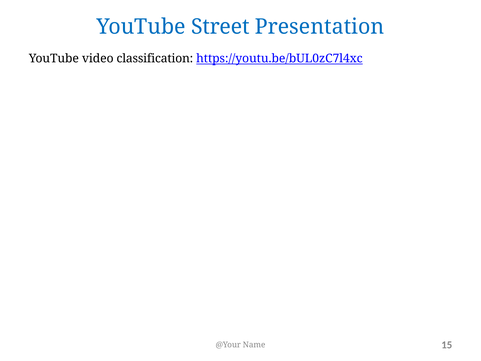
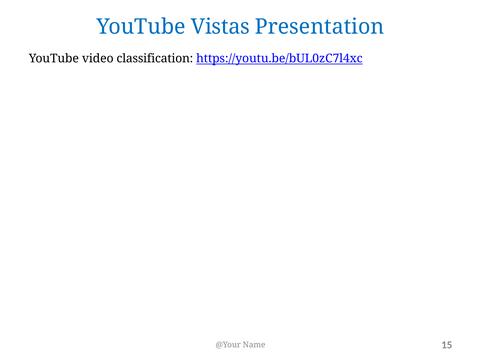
Street: Street -> Vistas (220, 27)
